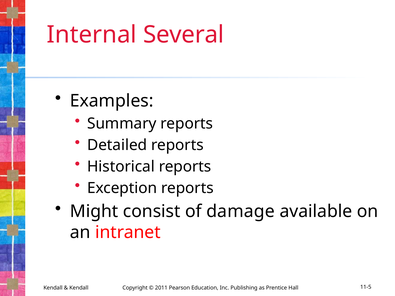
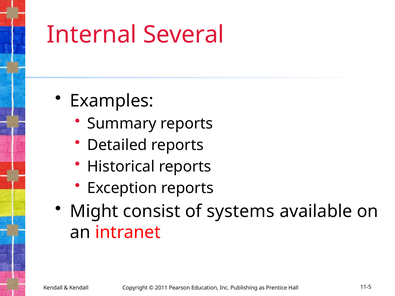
damage: damage -> systems (241, 212)
